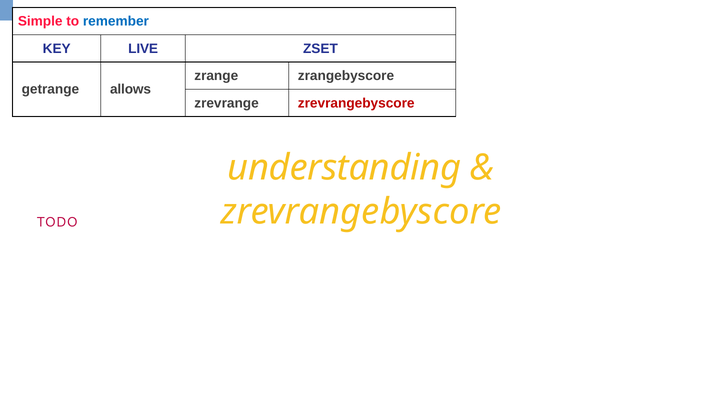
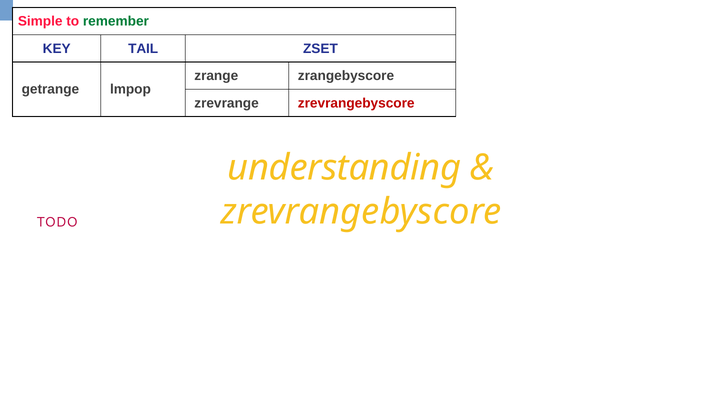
remember colour: blue -> green (116, 21)
LIVE: LIVE -> TAIL (143, 49)
allows: allows -> lmpop (130, 90)
